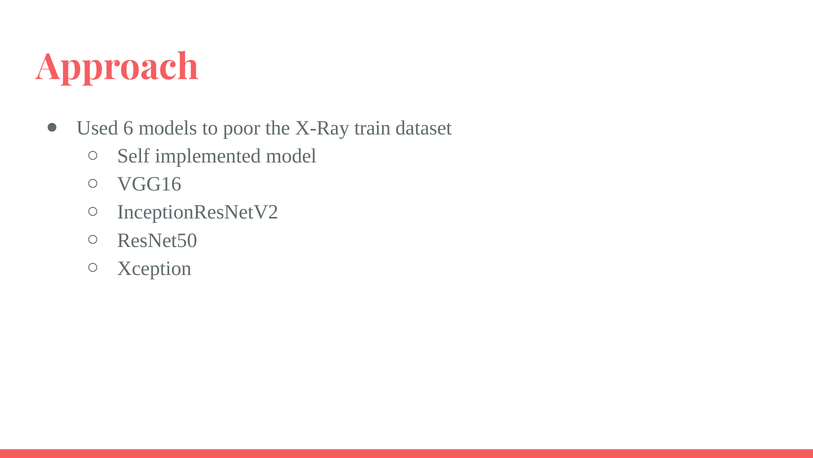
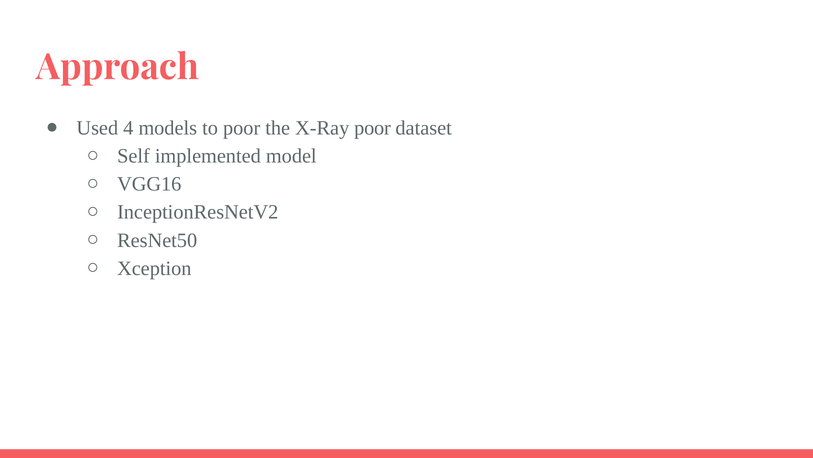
6: 6 -> 4 (128, 128)
X-Ray train: train -> poor (372, 128)
